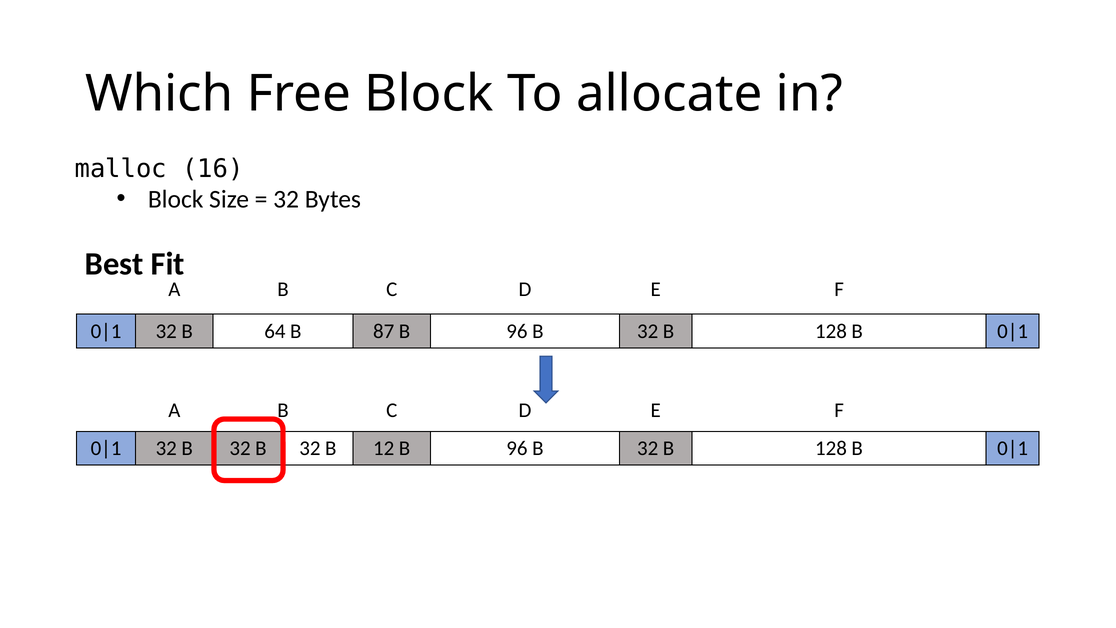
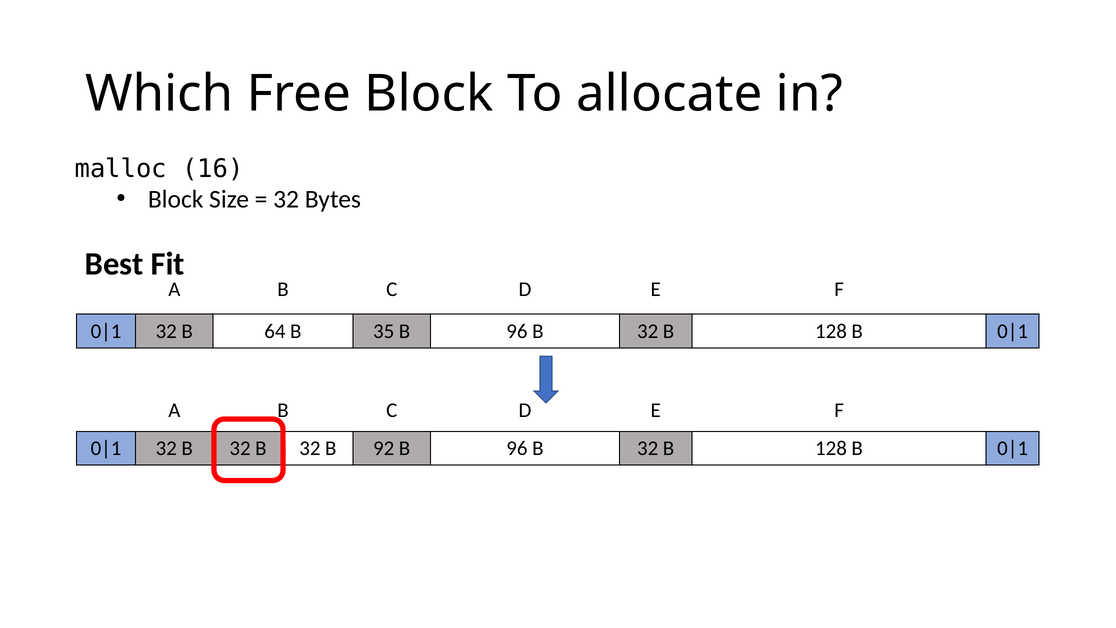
87: 87 -> 35 (384, 331)
12: 12 -> 92 (384, 448)
